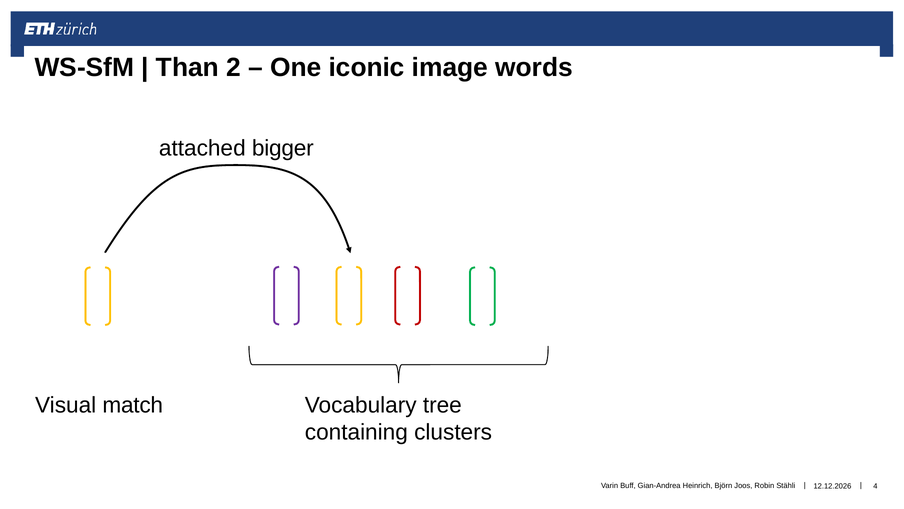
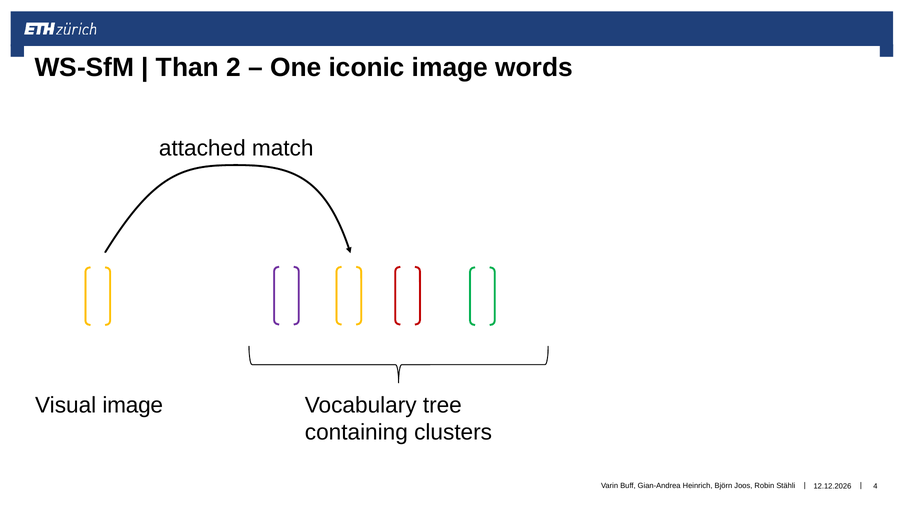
bigger: bigger -> match (283, 148)
Visual match: match -> image (133, 405)
